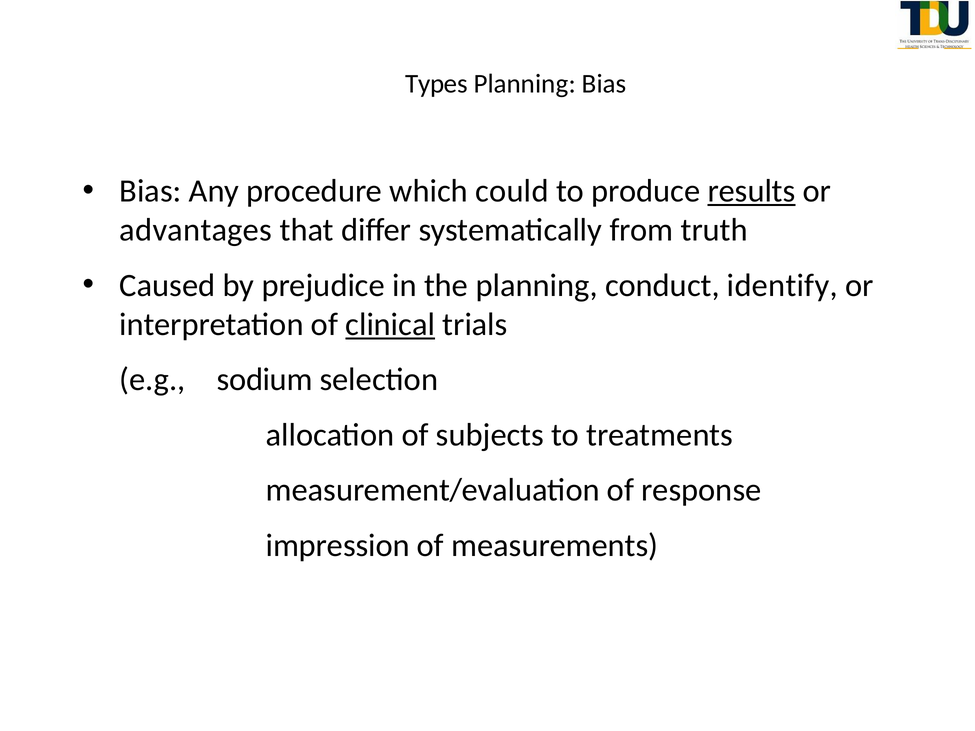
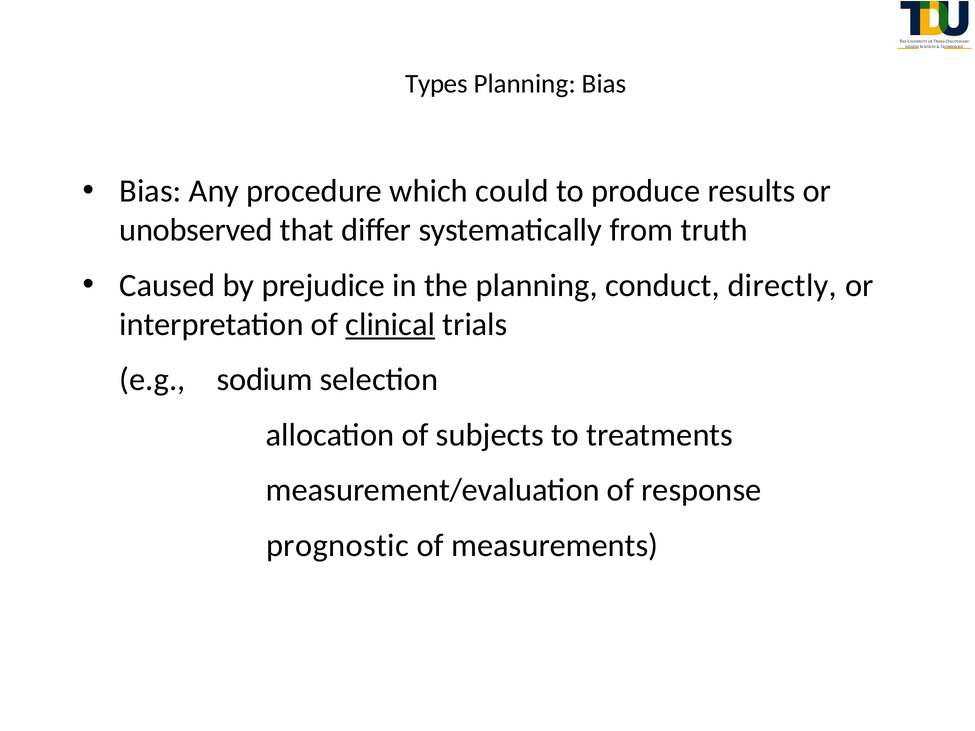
results underline: present -> none (752, 191)
advantages: advantages -> unobserved (196, 230)
identify: identify -> directly (782, 285)
impression: impression -> prognostic (337, 546)
